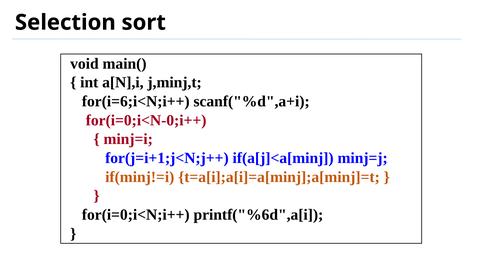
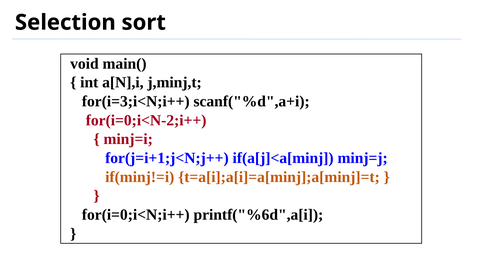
for(i=6;i<N;i++: for(i=6;i<N;i++ -> for(i=3;i<N;i++ (136, 101)
for(i=0;i<N-0;i++: for(i=0;i<N-0;i++ -> for(i=0;i<N-2;i++ (146, 120)
